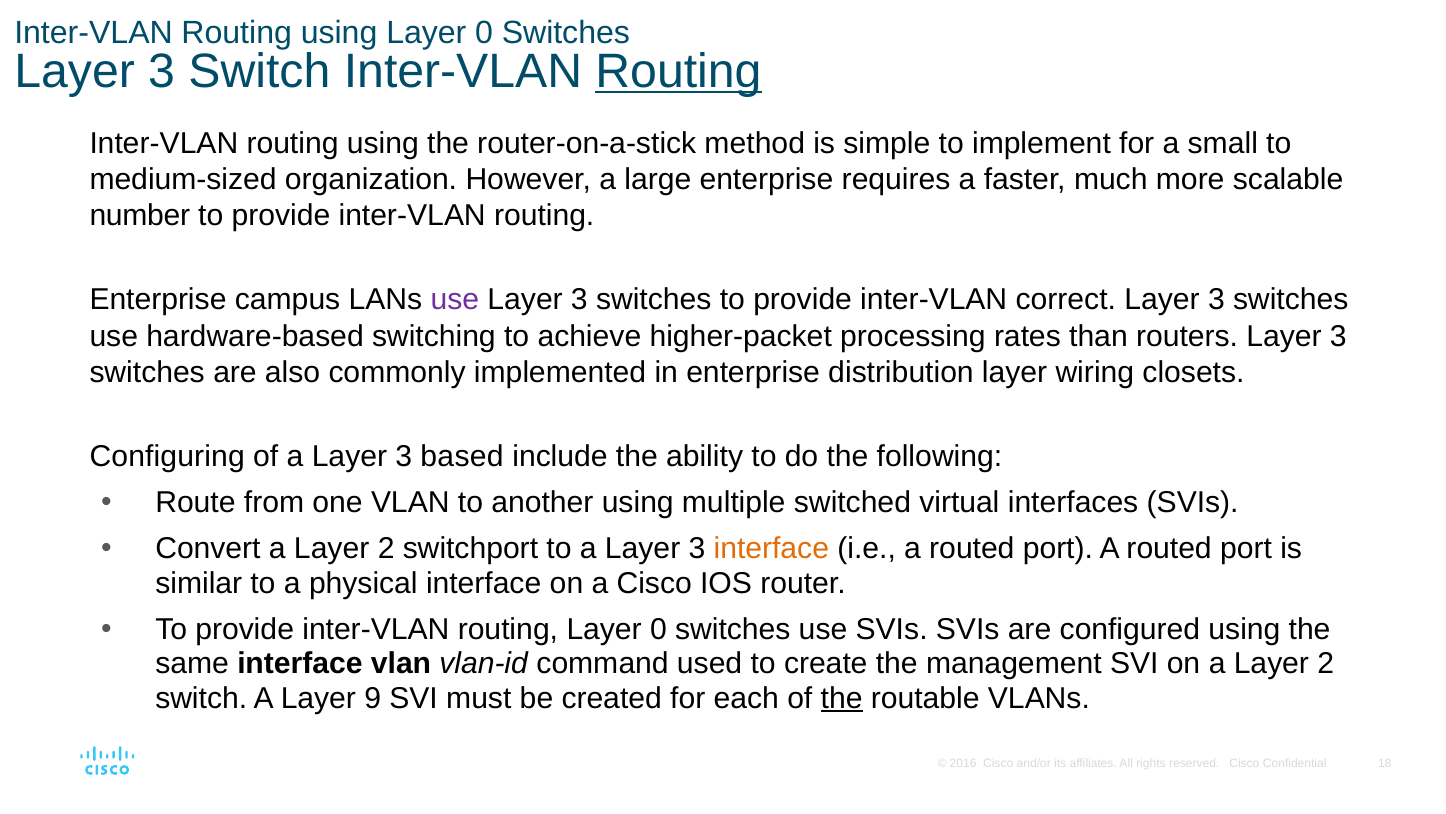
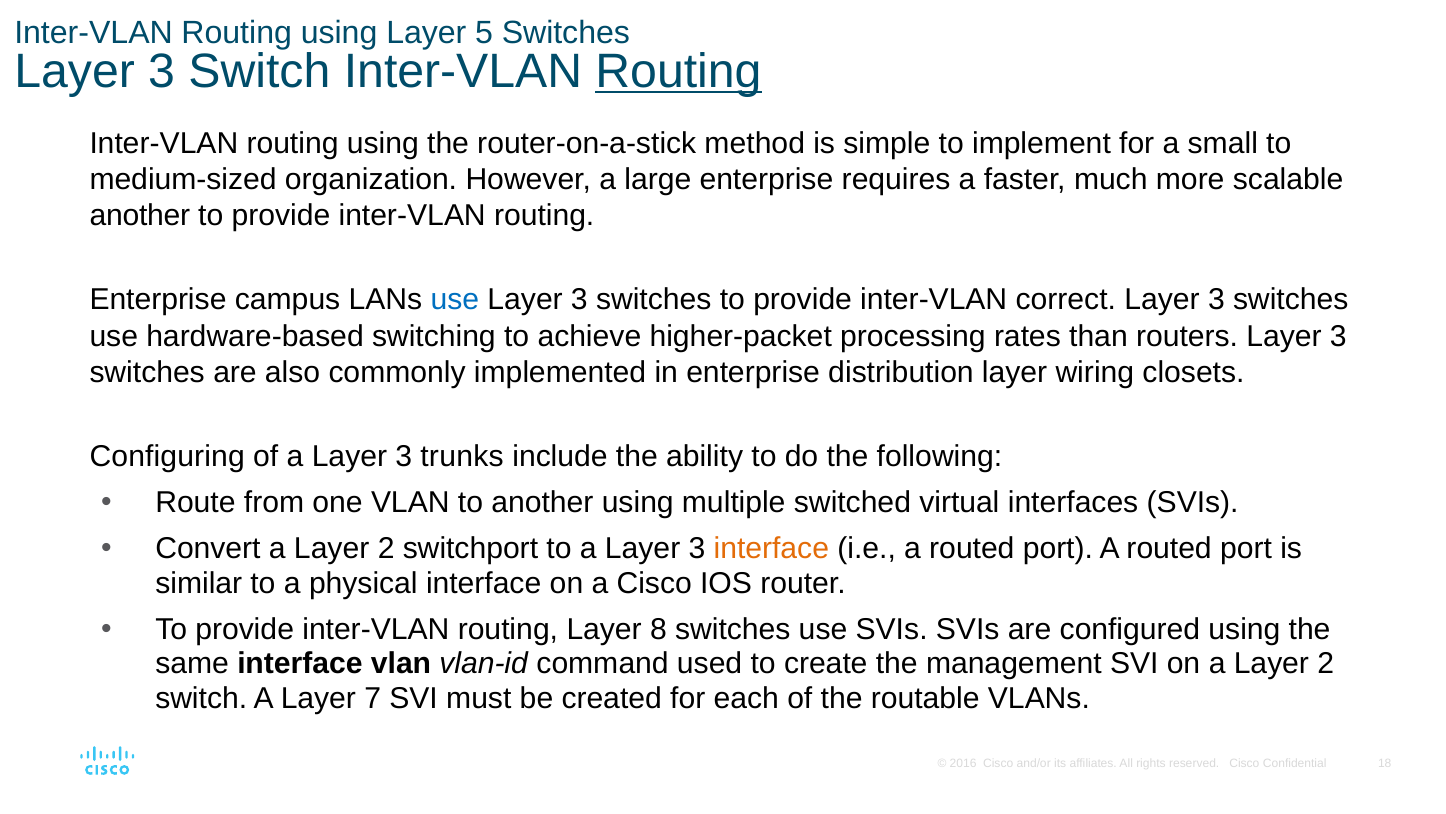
using Layer 0: 0 -> 5 (484, 33)
number: number -> another (140, 215)
use colour: purple -> blue (455, 300)
based: based -> trunks (462, 456)
routing Layer 0: 0 -> 8 (658, 629)
9: 9 -> 7 (373, 698)
the underline: present -> none (842, 698)
